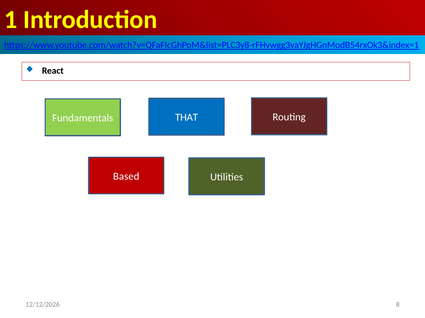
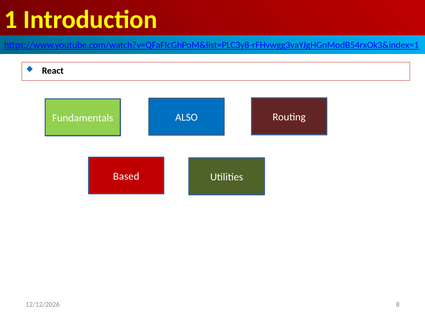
THAT: THAT -> ALSO (186, 118)
